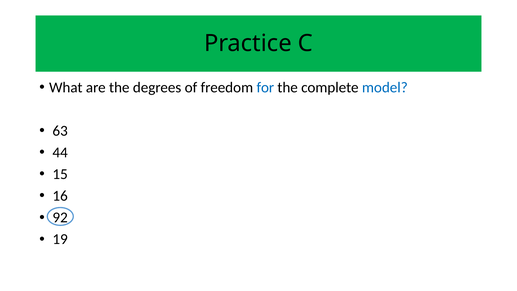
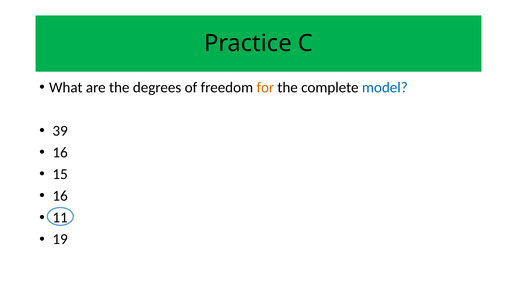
for colour: blue -> orange (265, 87)
63: 63 -> 39 (60, 131)
44: 44 -> 16 (60, 152)
92: 92 -> 11 (60, 217)
